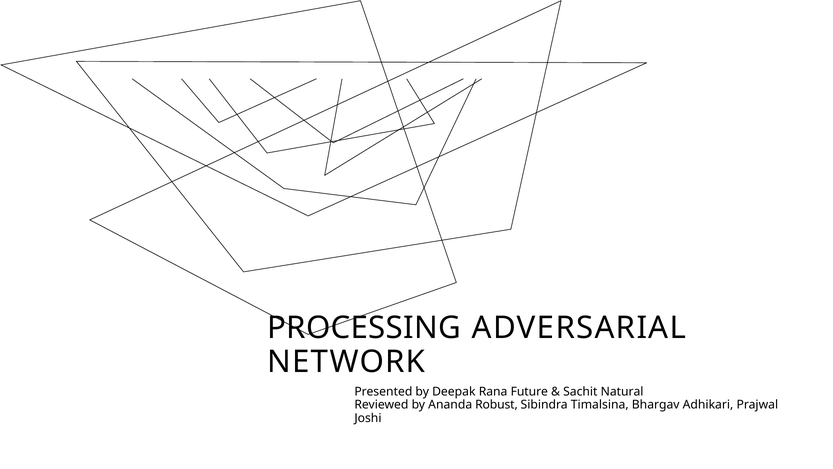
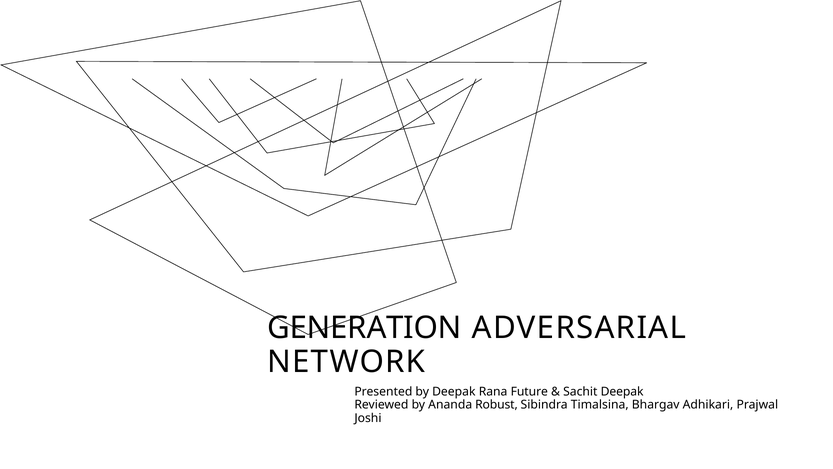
PROCESSING: PROCESSING -> GENERATION (364, 328)
Sachit Natural: Natural -> Deepak (622, 391)
